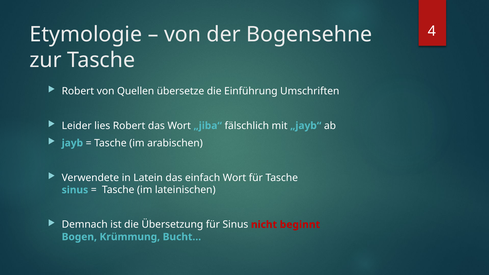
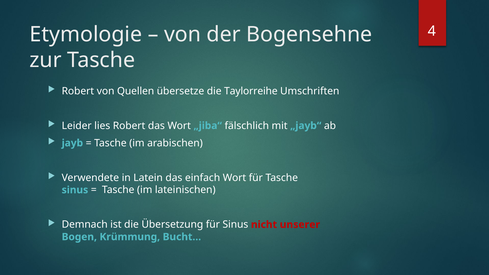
Einführung: Einführung -> Taylorreihe (251, 91)
beginnt: beginnt -> unserer (300, 225)
